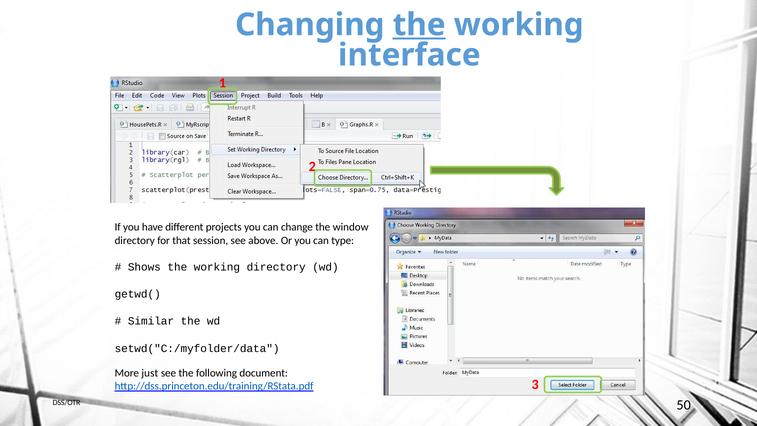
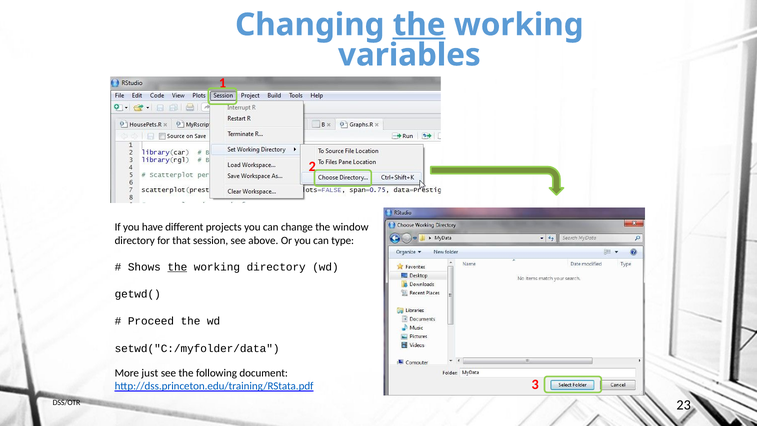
interface: interface -> variables (409, 55)
the underline: none -> present (177, 267)
Similar: Similar -> Proceed (151, 321)
50: 50 -> 23 (684, 405)
